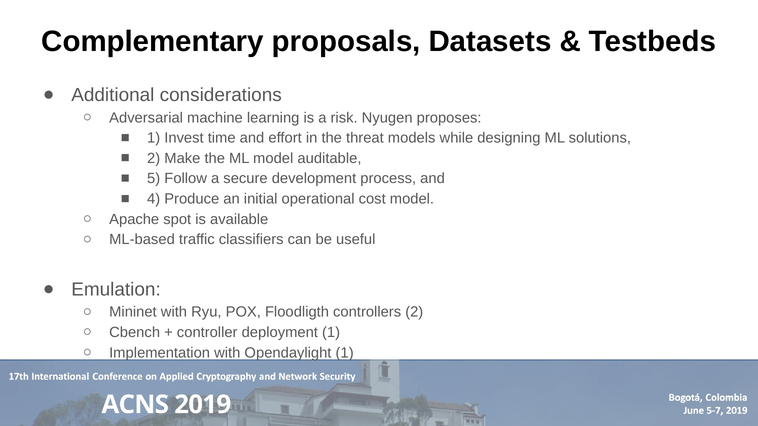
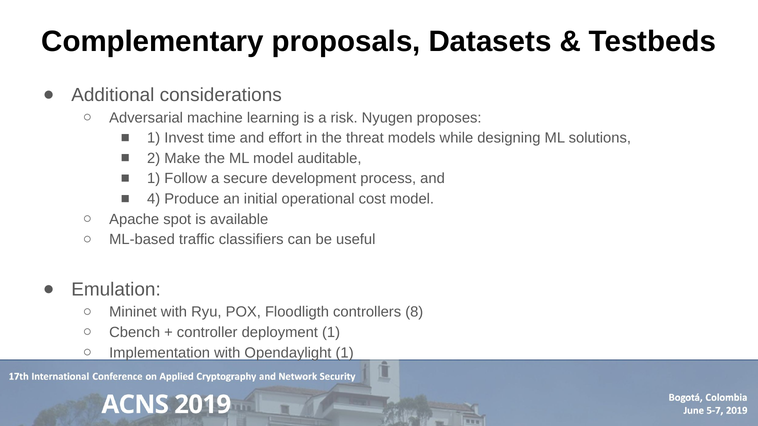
5: 5 -> 1 (154, 179)
controllers 2: 2 -> 8 (414, 312)
